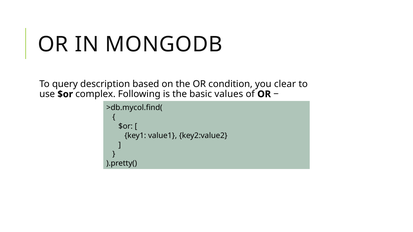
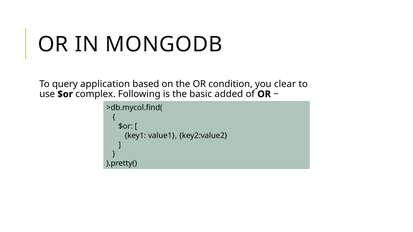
description: description -> application (105, 84)
values: values -> added (229, 94)
